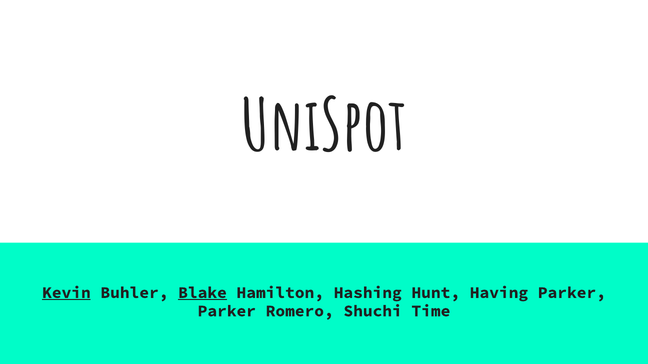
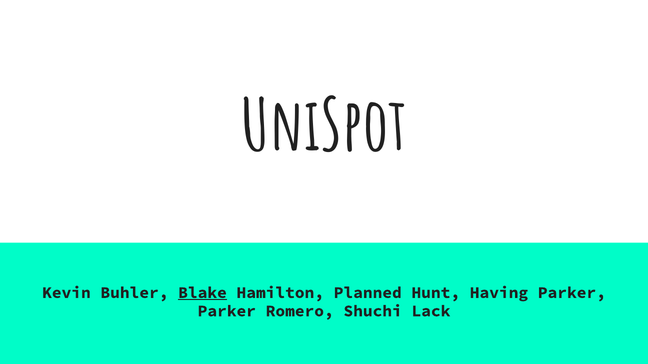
Kevin underline: present -> none (66, 293)
Hashing: Hashing -> Planned (368, 293)
Time: Time -> Lack (431, 311)
